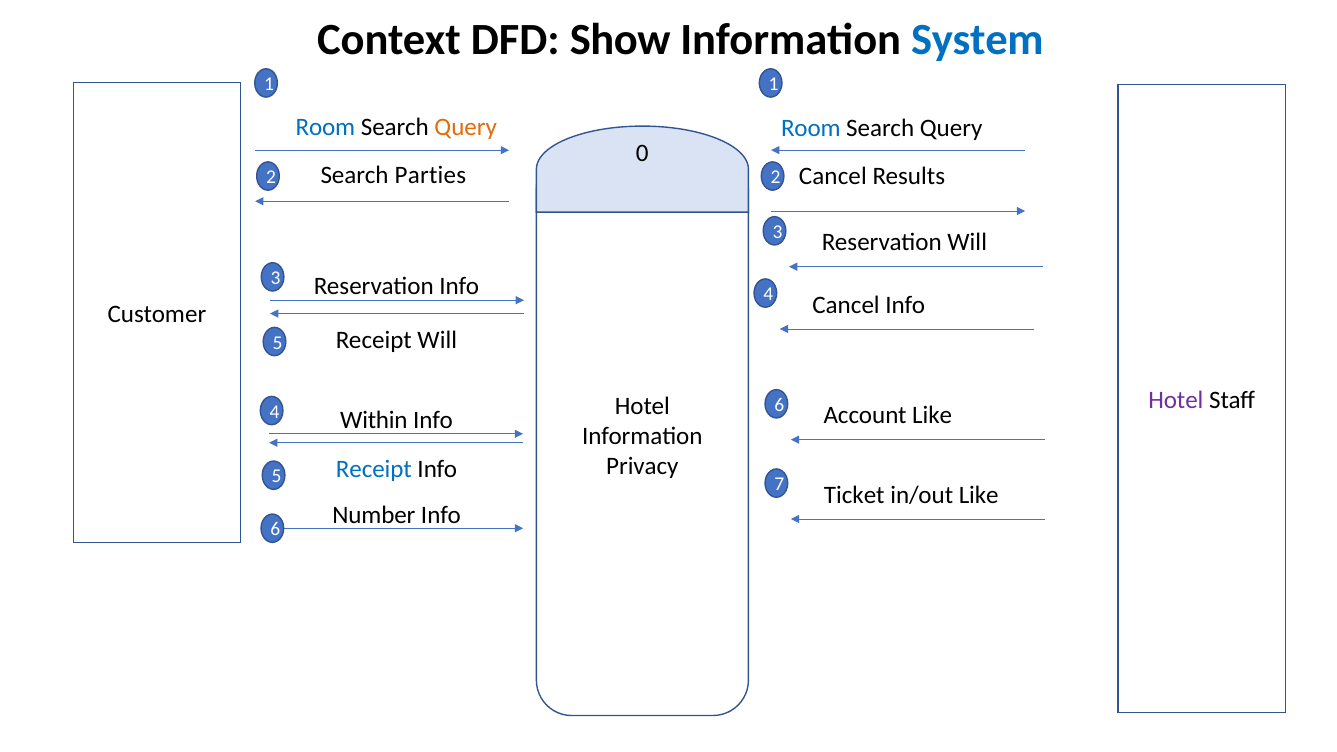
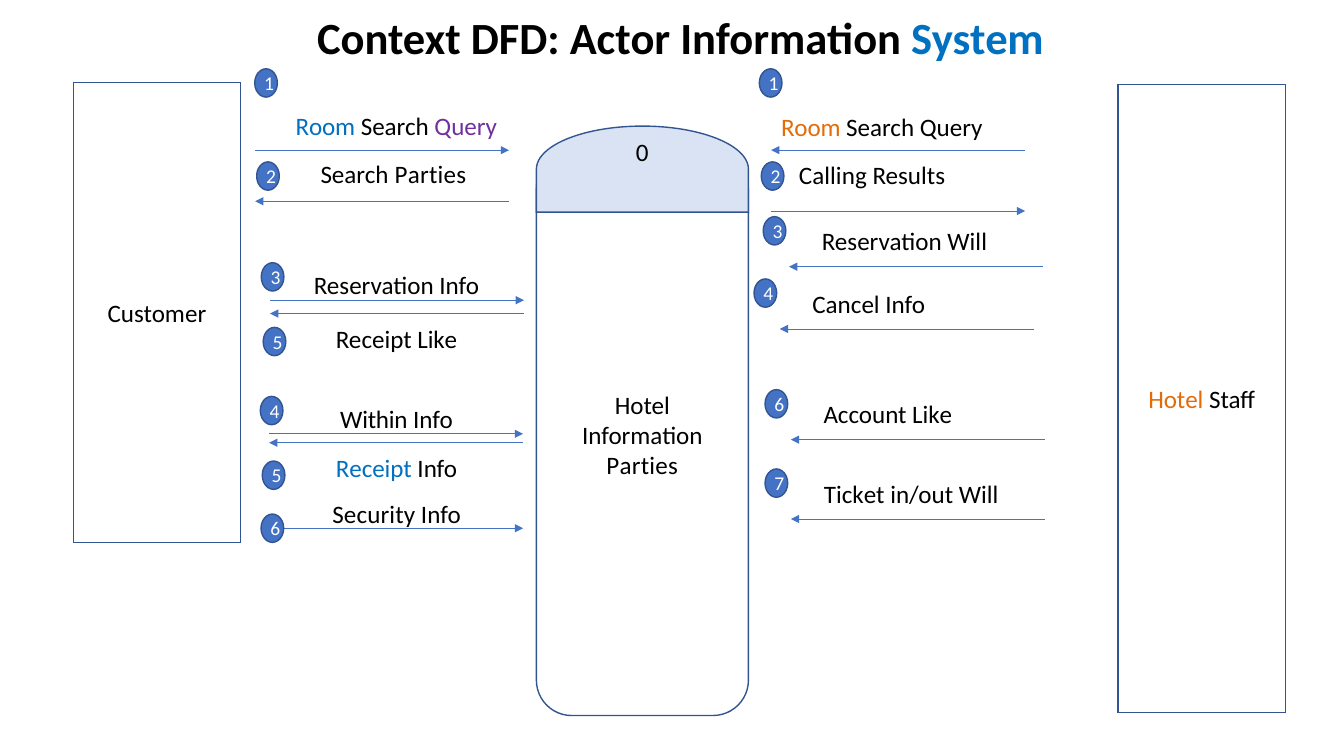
Show: Show -> Actor (620, 39)
Query colour: orange -> purple (466, 128)
Room colour: blue -> orange (811, 128)
Cancel: Cancel -> Calling (833, 176)
Receipt Will: Will -> Like (437, 340)
Hotel colour: purple -> orange (1176, 400)
Privacy: Privacy -> Parties (642, 466)
in/out Like: Like -> Will (979, 495)
Number: Number -> Security (374, 516)
